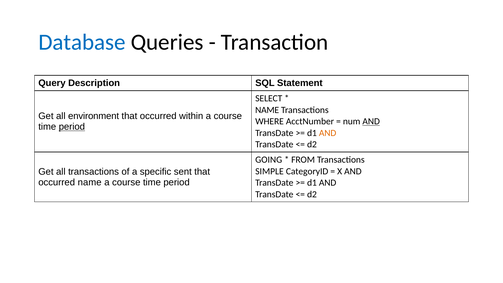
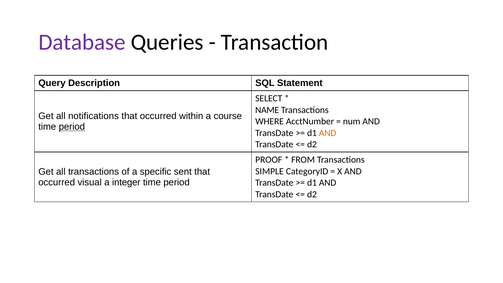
Database colour: blue -> purple (82, 42)
environment: environment -> notifications (94, 116)
AND underline: present -> none (371, 121)
GOING: GOING -> PROOF (269, 160)
occurred name: name -> visual (90, 182)
course: course -> integer (126, 182)
